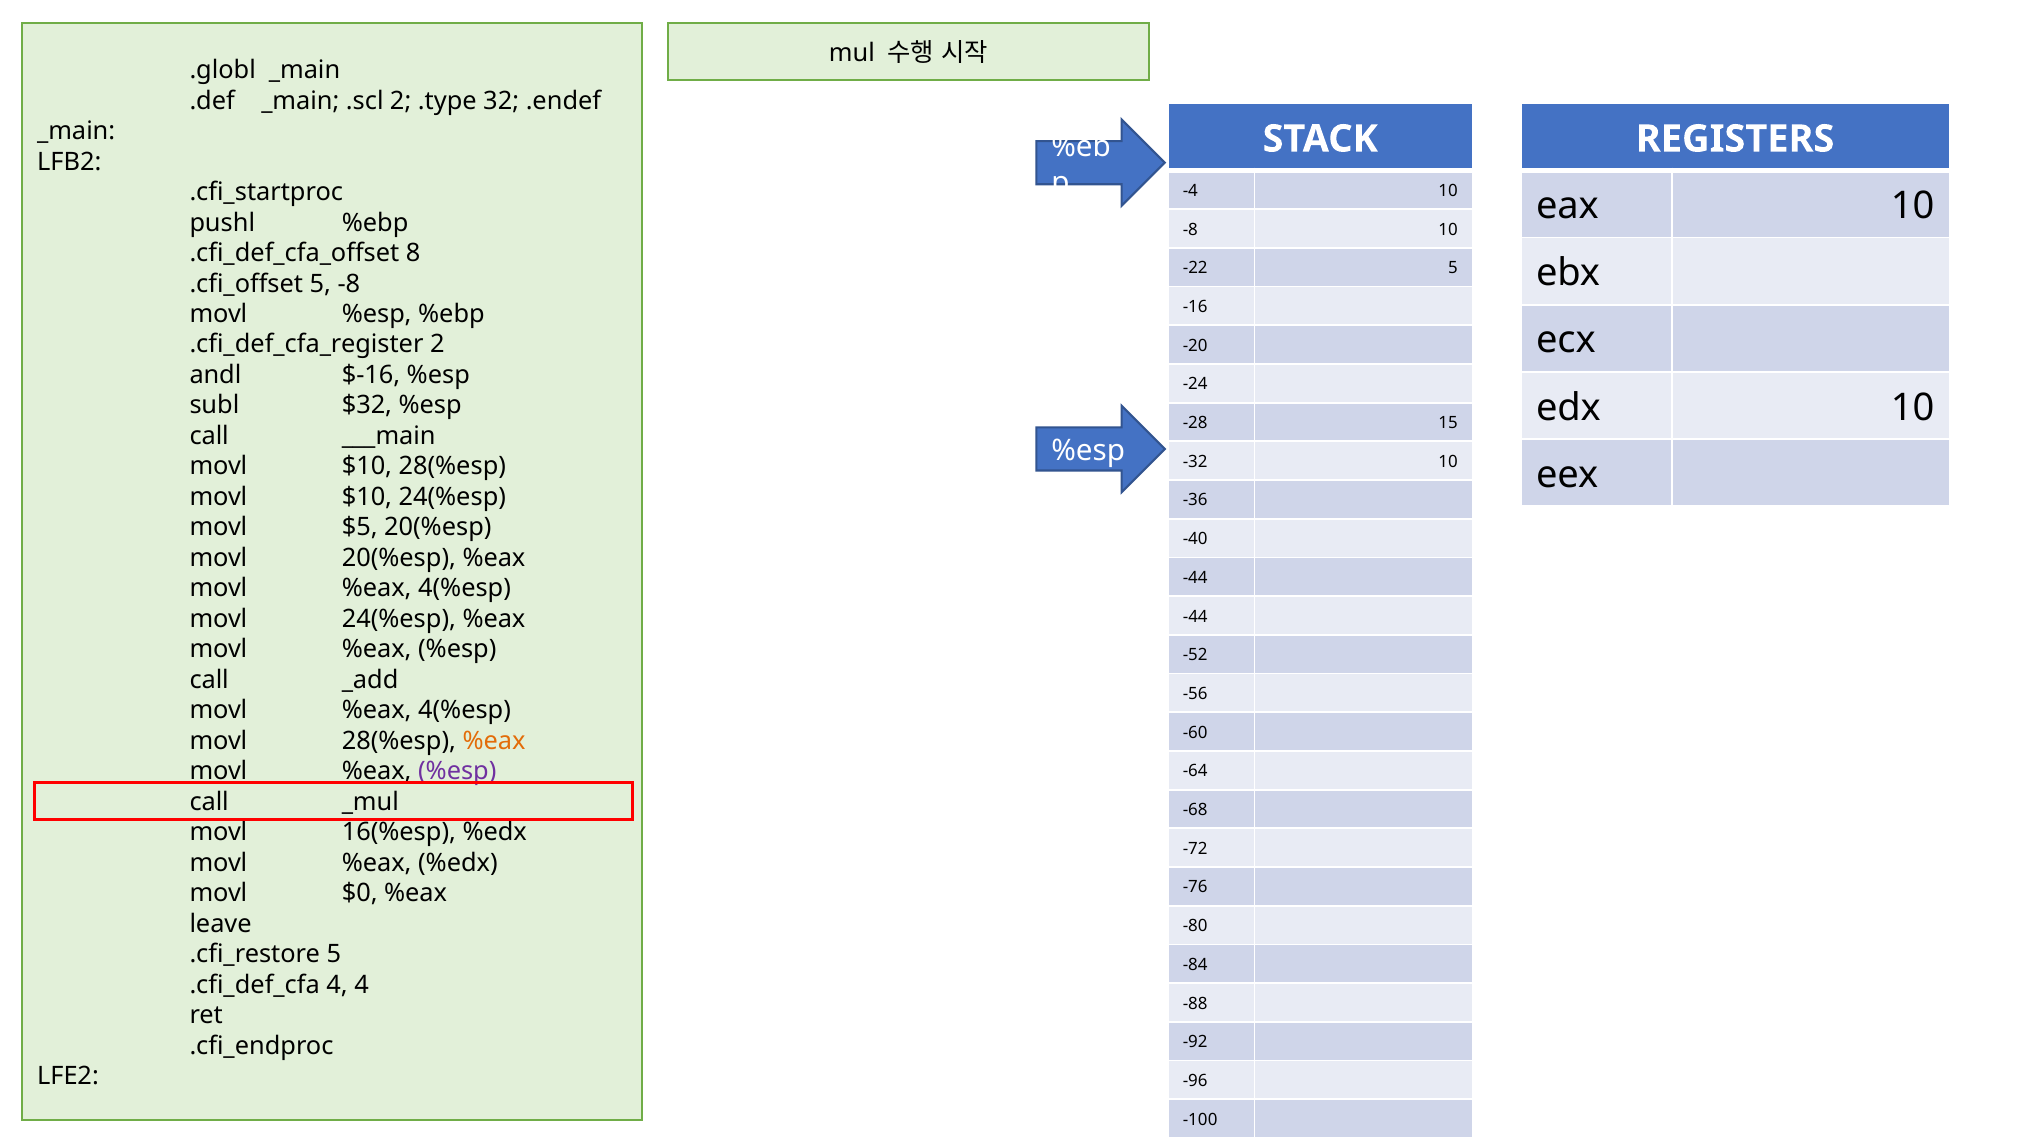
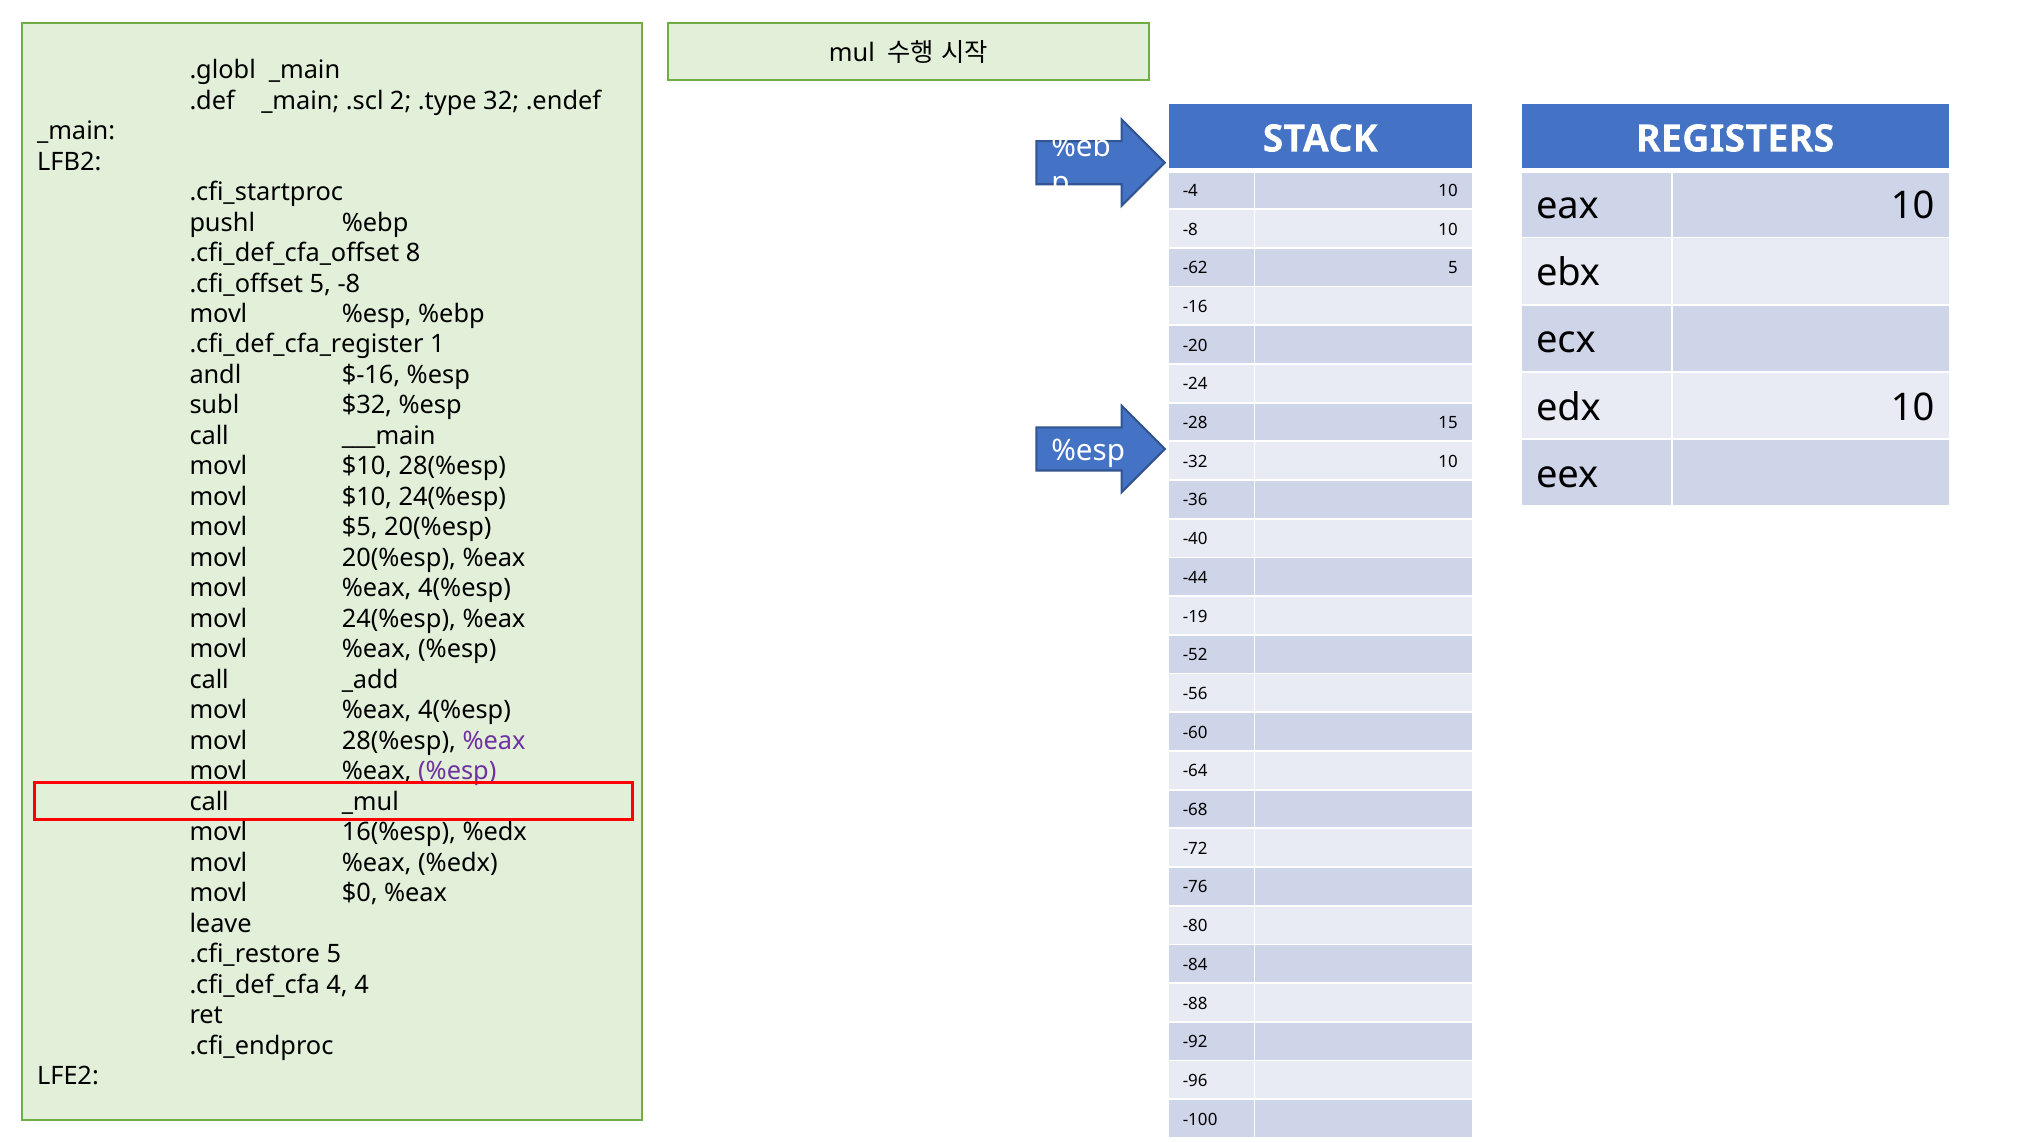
-22: -22 -> -62 (1195, 268)
.cfi_def_cfa_register 2: 2 -> 1 (437, 344)
-44: -44 -> -19 (1195, 616)
%eax colour: orange -> purple (494, 740)
